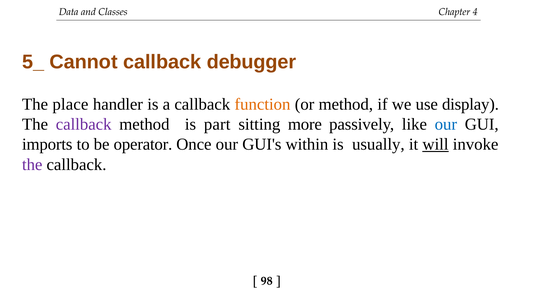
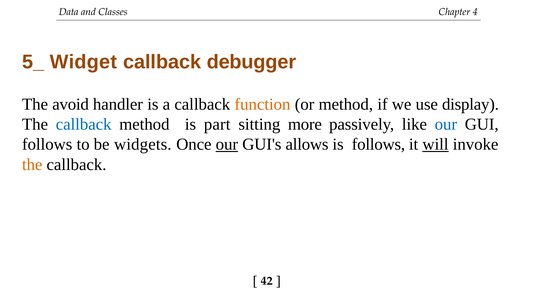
Cannot: Cannot -> Widget (83, 62)
place: place -> avoid (71, 104)
callback colour: purple -> blue (84, 124)
imports: imports -> follows (47, 144)
operator: operator -> widgets (143, 144)
our underline: none -> present (227, 144)
within: within -> allows (307, 144)
is usually: usually -> follows (378, 144)
the colour: purple -> orange (32, 165)
98: 98 -> 42 (267, 281)
